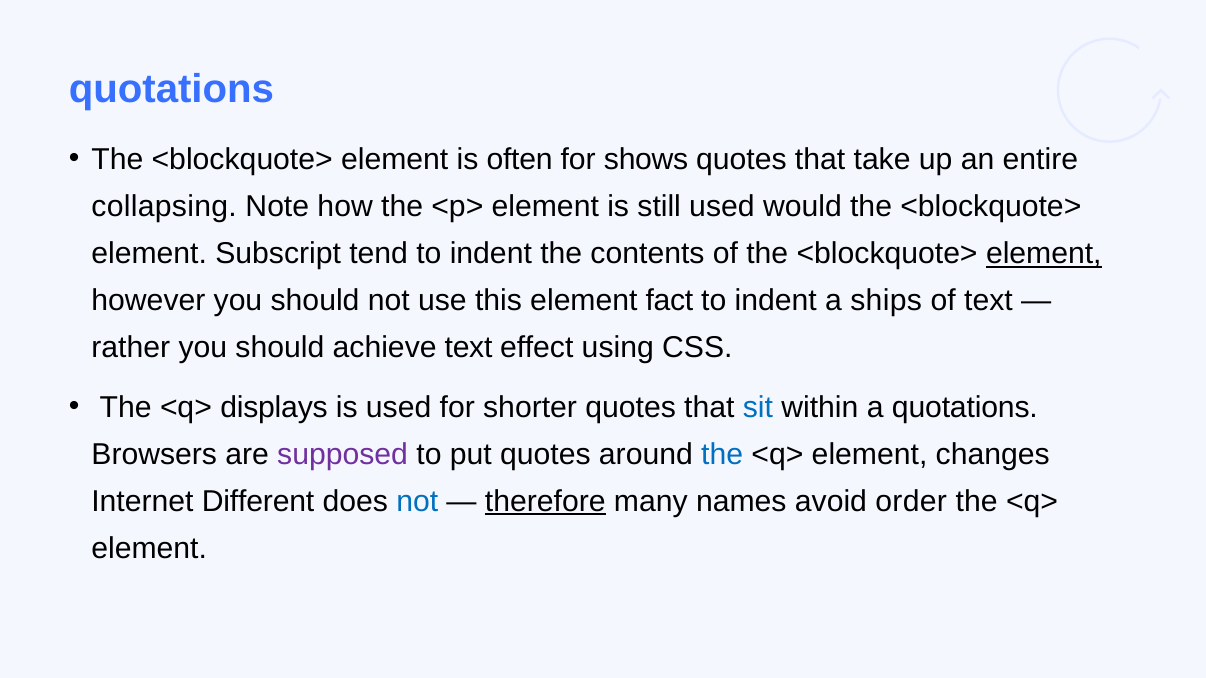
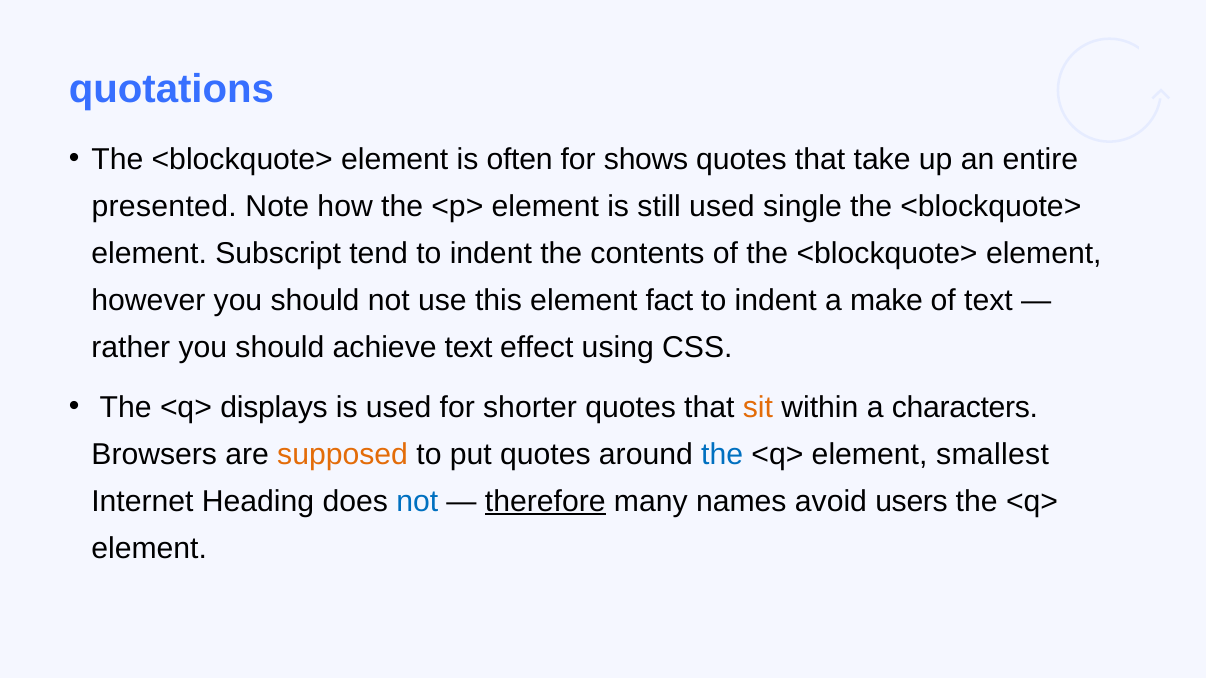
collapsing: collapsing -> presented (164, 207)
would: would -> single (802, 207)
element underline: present -> none (1044, 254)
ships: ships -> make (886, 301)
sit colour: blue -> orange (758, 407)
a quotations: quotations -> characters (965, 407)
supposed colour: purple -> orange (343, 454)
changes: changes -> smallest (993, 454)
Different: Different -> Heading (258, 501)
order: order -> users (912, 501)
